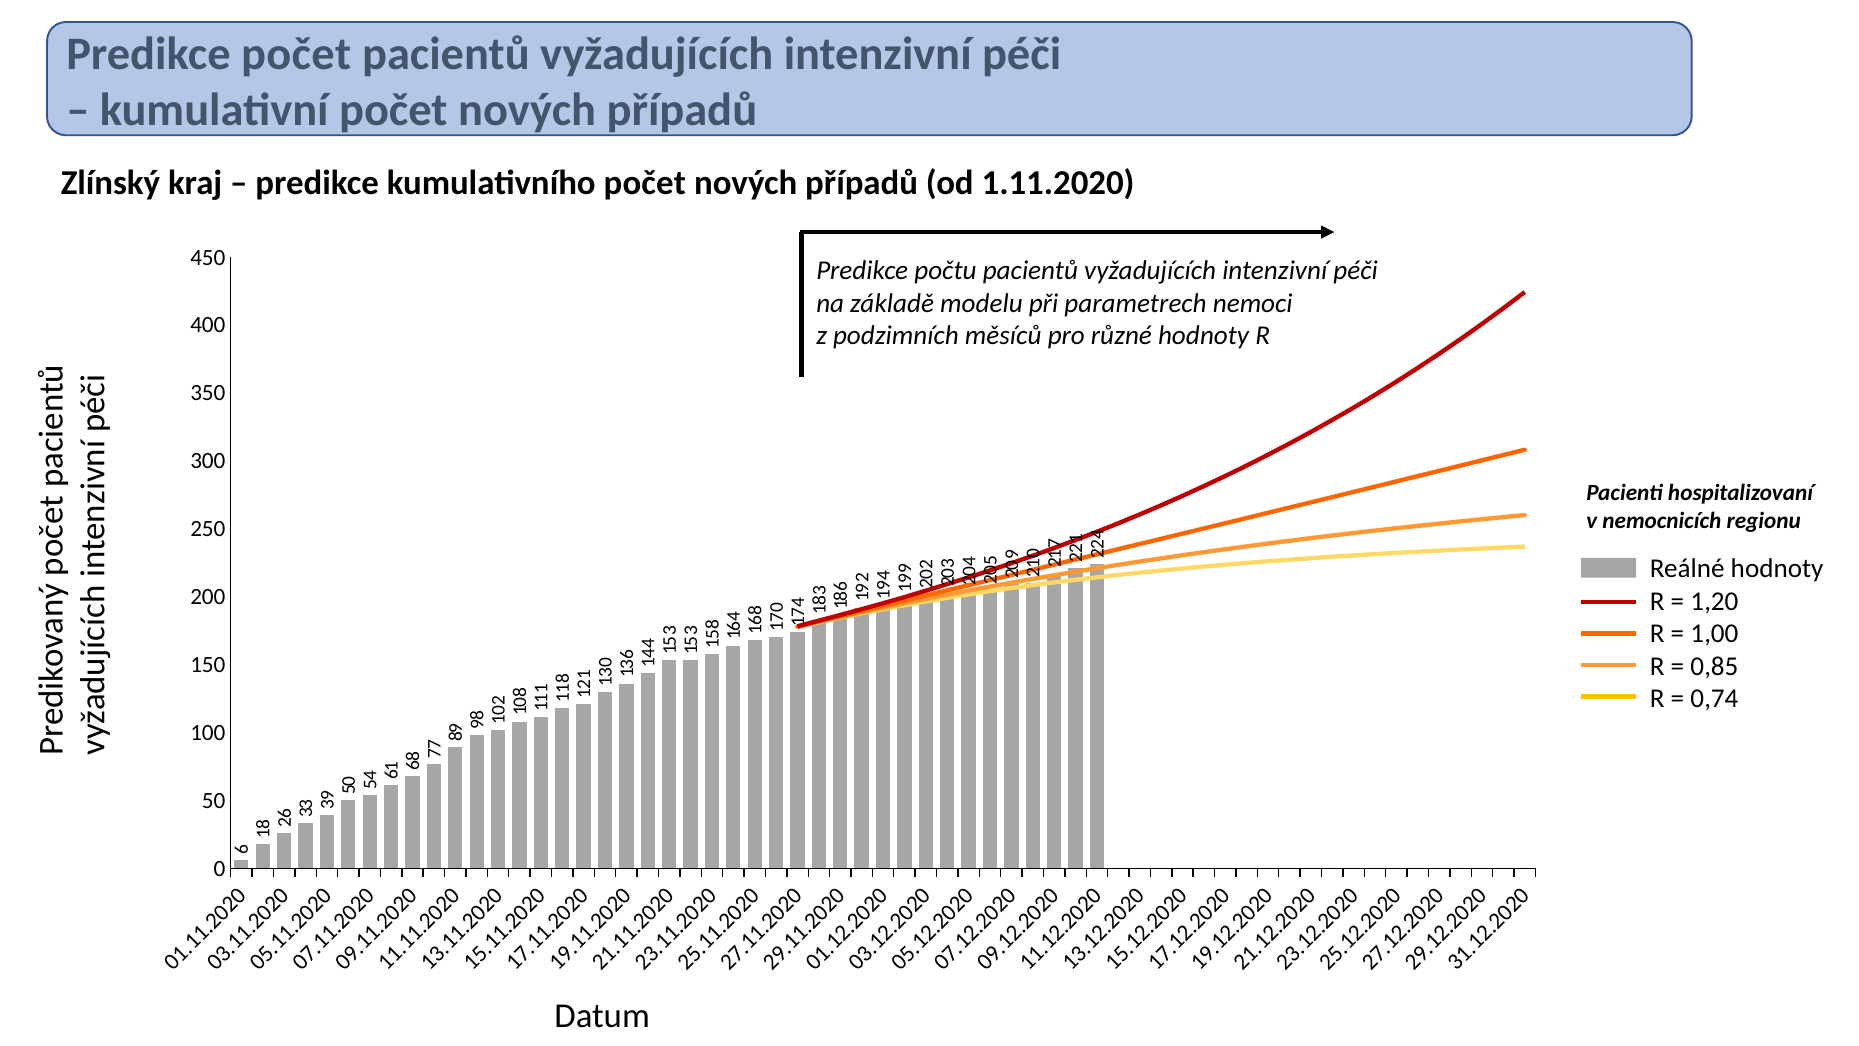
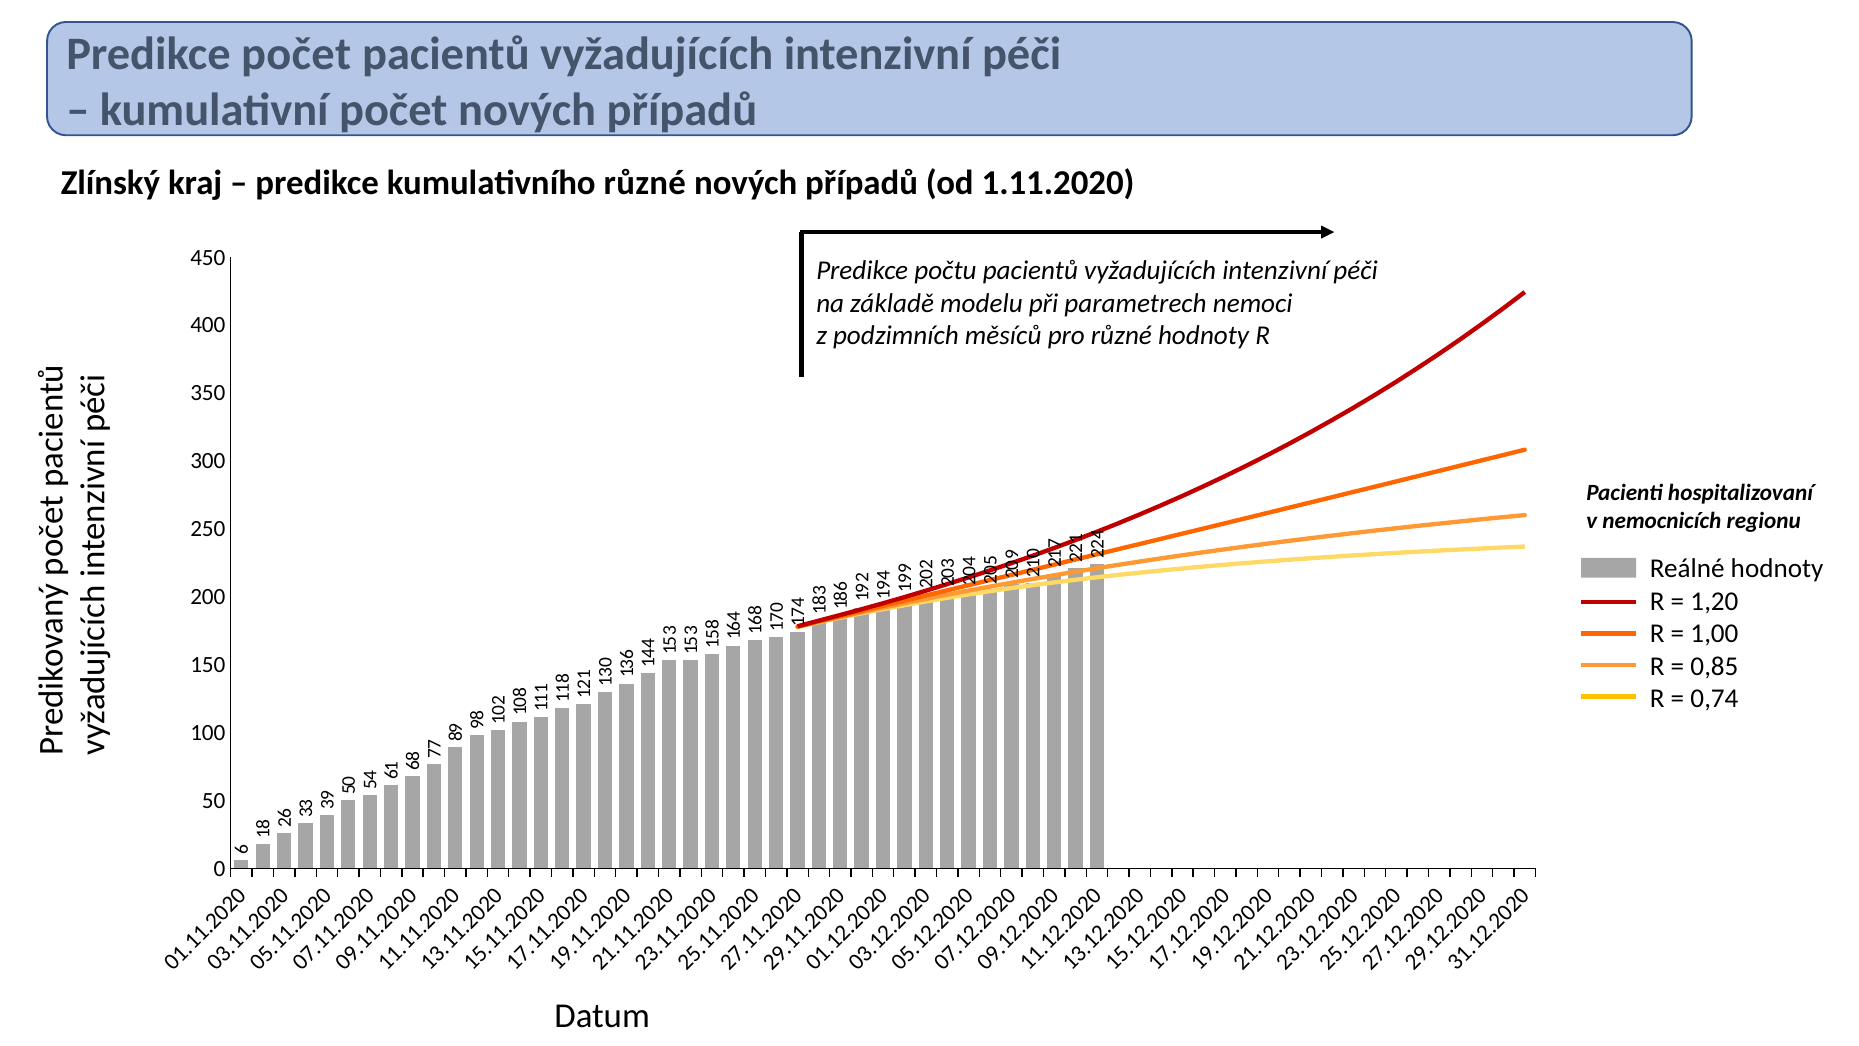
kumulativního počet: počet -> různé (645, 183)
